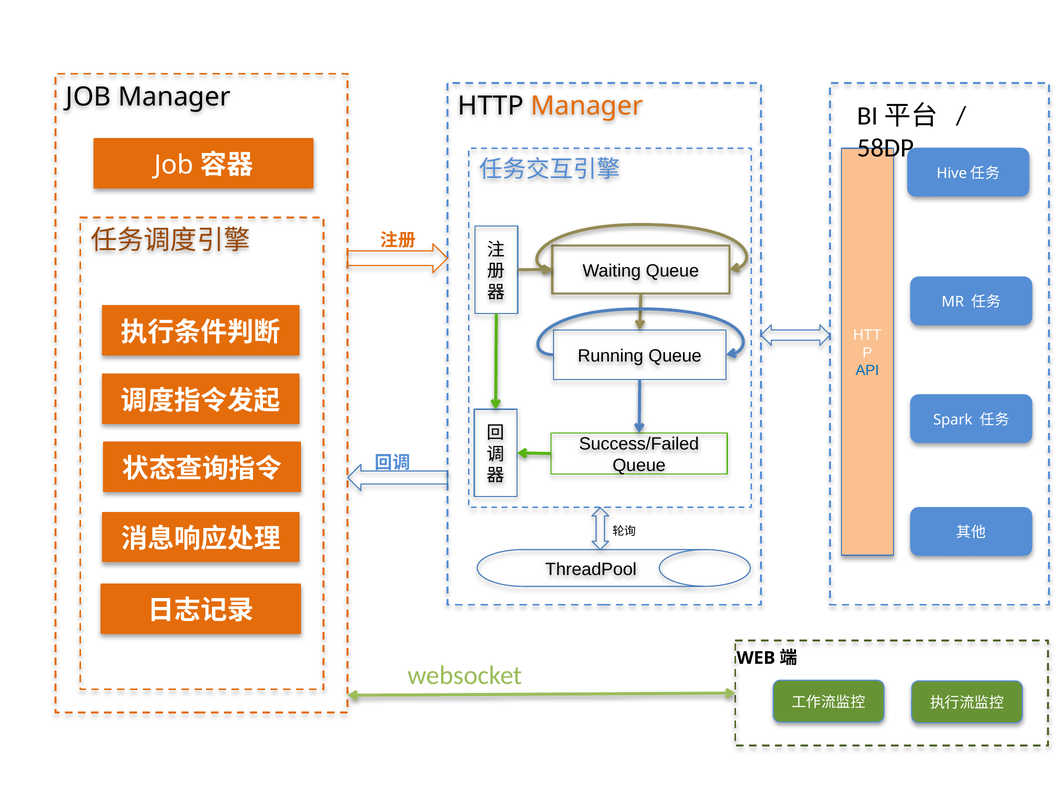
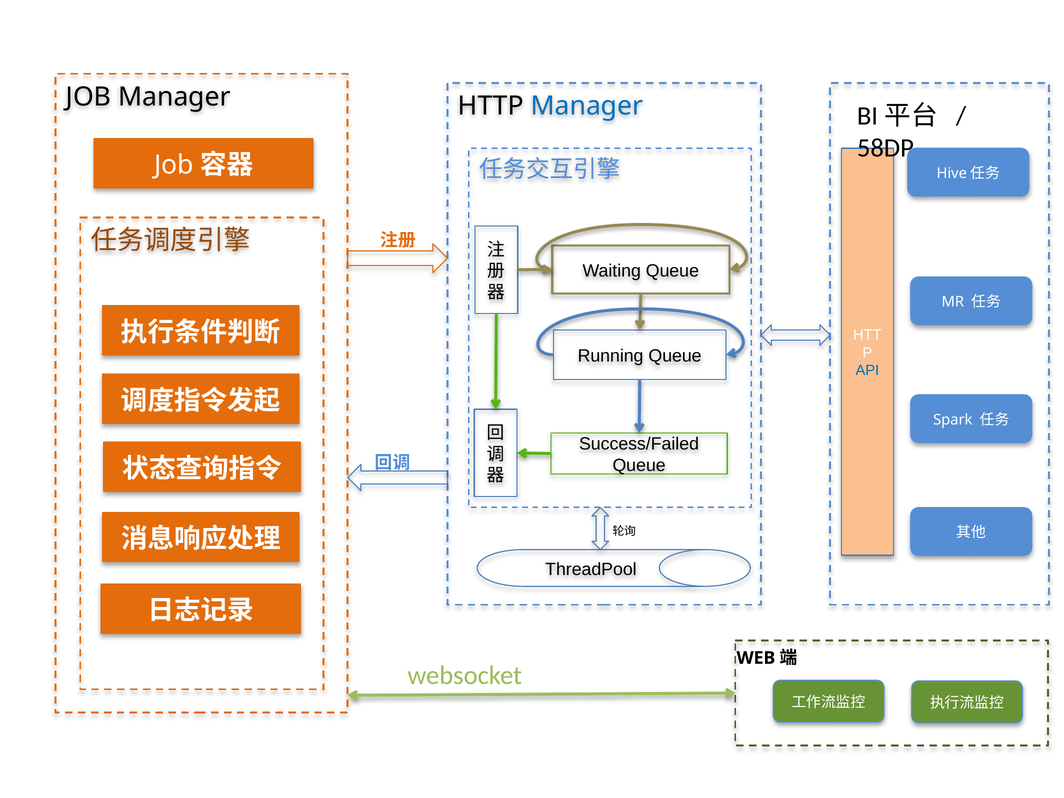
Manager colour: orange -> blue (587, 106)
